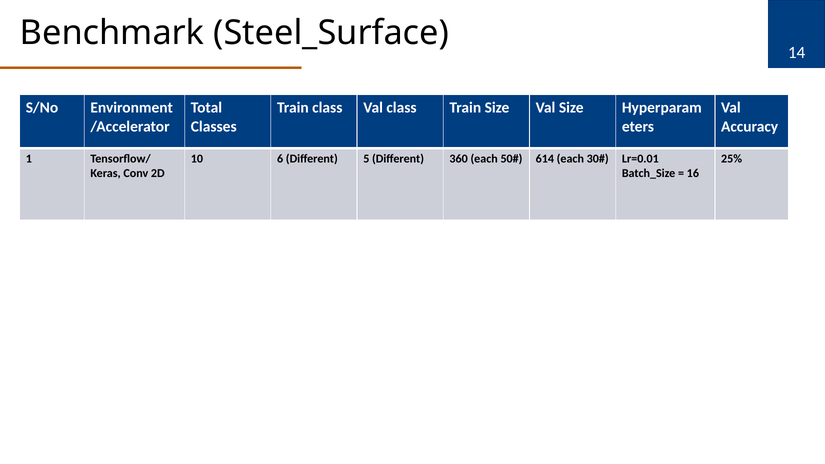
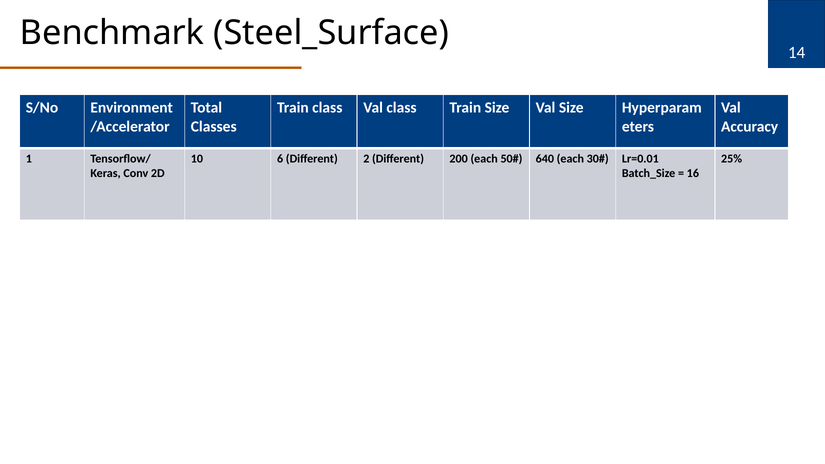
5: 5 -> 2 (366, 159)
360: 360 -> 200 (459, 159)
614: 614 -> 640 (545, 159)
